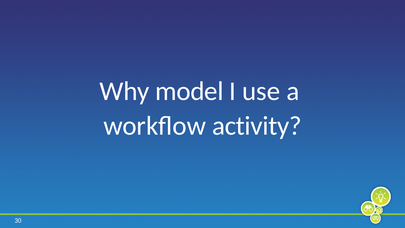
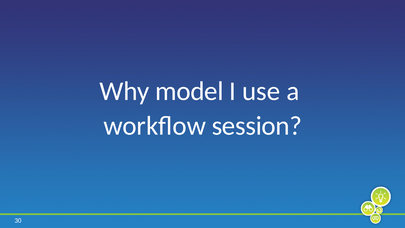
activity: activity -> session (257, 126)
